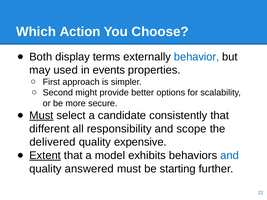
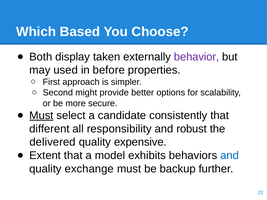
Action: Action -> Based (80, 32)
terms: terms -> taken (107, 57)
behavior colour: blue -> purple (197, 57)
events: events -> before (109, 70)
scope: scope -> robust (192, 129)
Extent underline: present -> none (45, 156)
answered: answered -> exchange (89, 169)
starting: starting -> backup (178, 169)
